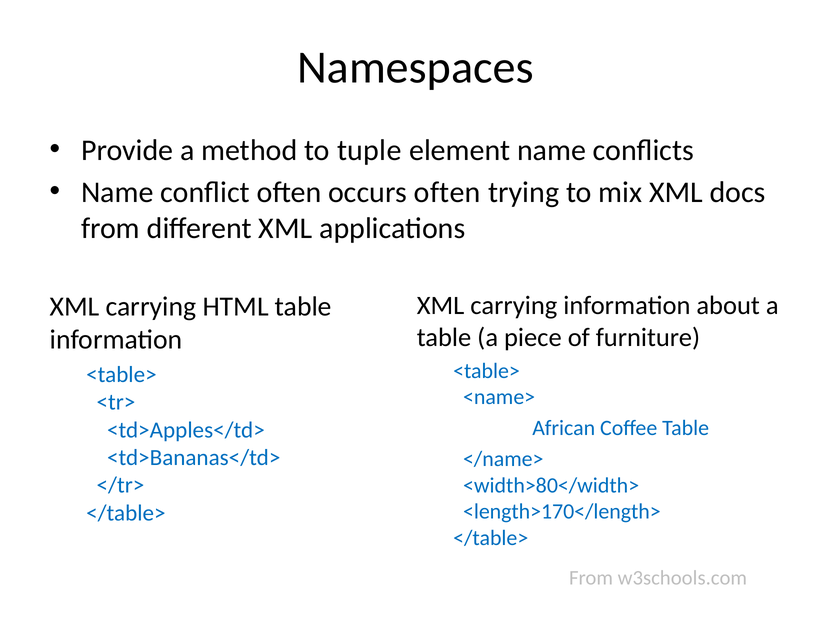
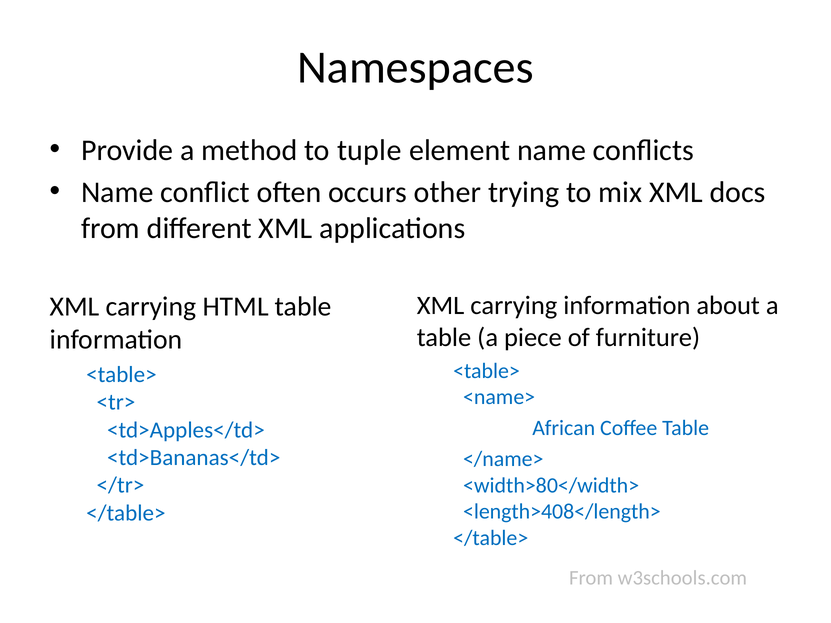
occurs often: often -> other (447, 192)
<length>170</length>: <length>170</length> -> <length>408</length> (562, 512)
